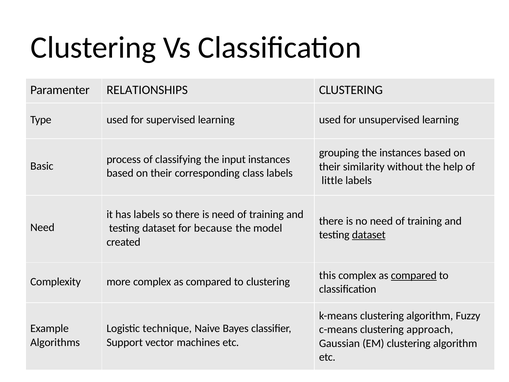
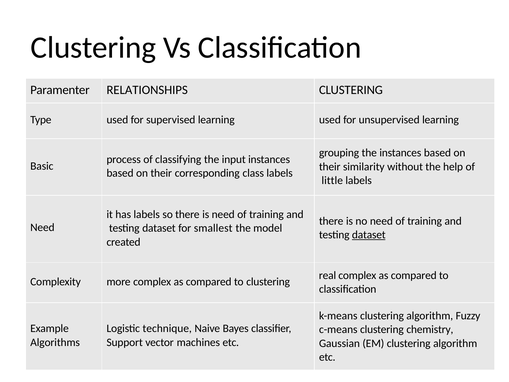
because: because -> smallest (213, 228)
this: this -> real (328, 275)
compared underline: present -> none (414, 275)
approach: approach -> chemistry (430, 329)
